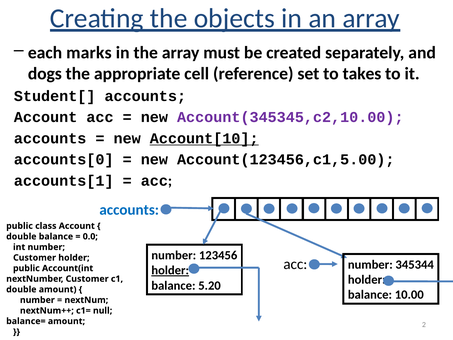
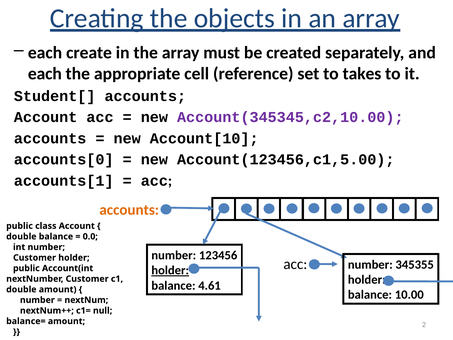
marks: marks -> create (89, 52)
dogs: dogs -> each (45, 74)
Account[10 underline: present -> none (204, 138)
accounts colour: blue -> orange (129, 210)
345344: 345344 -> 345355 (415, 264)
5.20: 5.20 -> 4.61 (210, 285)
